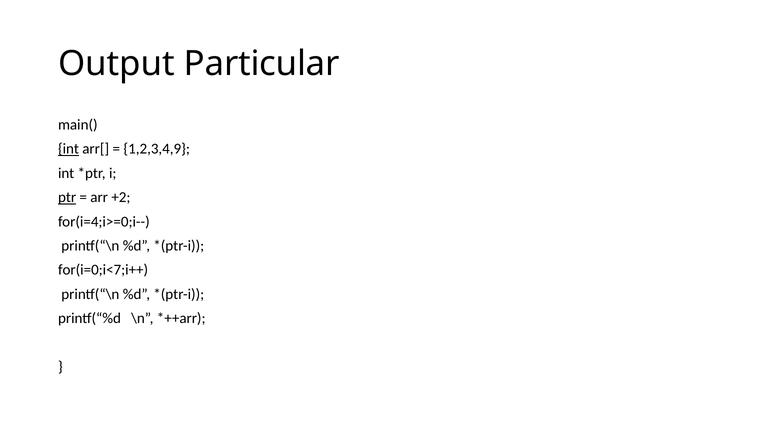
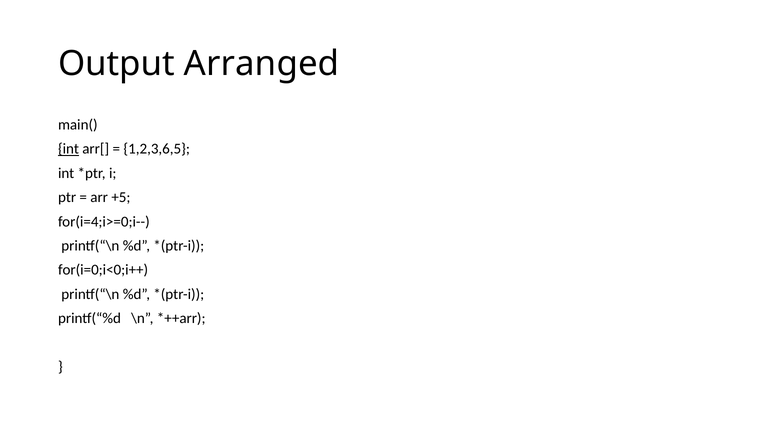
Particular: Particular -> Arranged (262, 64)
1,2,3,4,9: 1,2,3,4,9 -> 1,2,3,6,5 (157, 149)
ptr underline: present -> none (67, 197)
+2: +2 -> +5 (121, 197)
for(i=0;i<7;i++: for(i=0;i<7;i++ -> for(i=0;i<0;i++ (103, 270)
